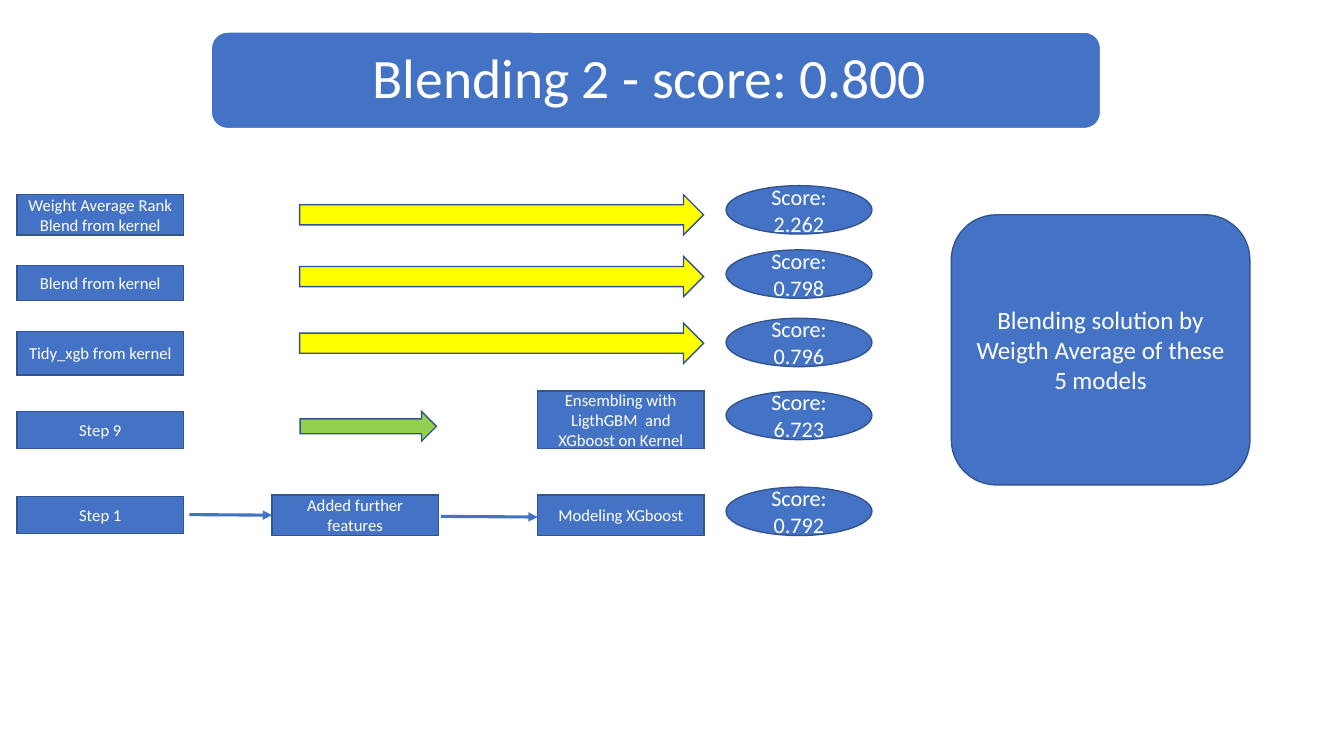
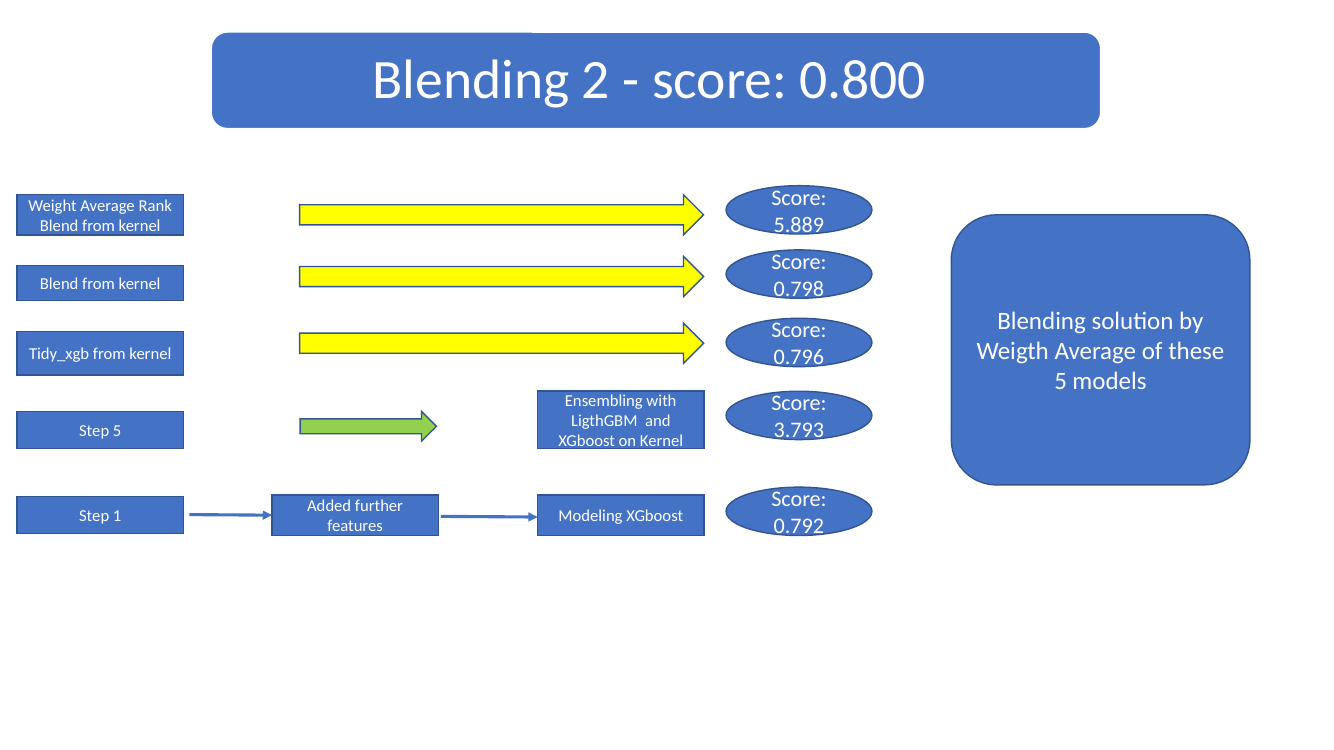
2.262: 2.262 -> 5.889 (799, 225)
6.723: 6.723 -> 3.793 (799, 430)
Step 9: 9 -> 5 (117, 431)
